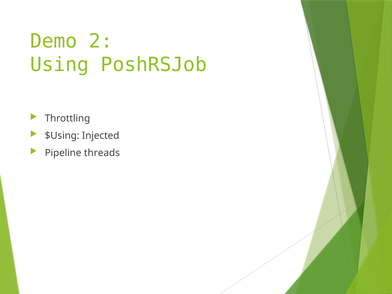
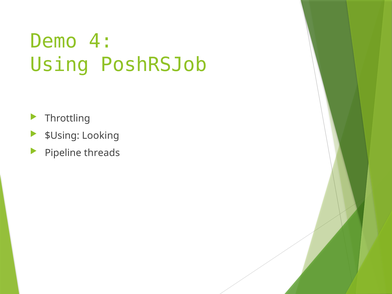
2: 2 -> 4 (101, 41)
Injected: Injected -> Looking (101, 136)
